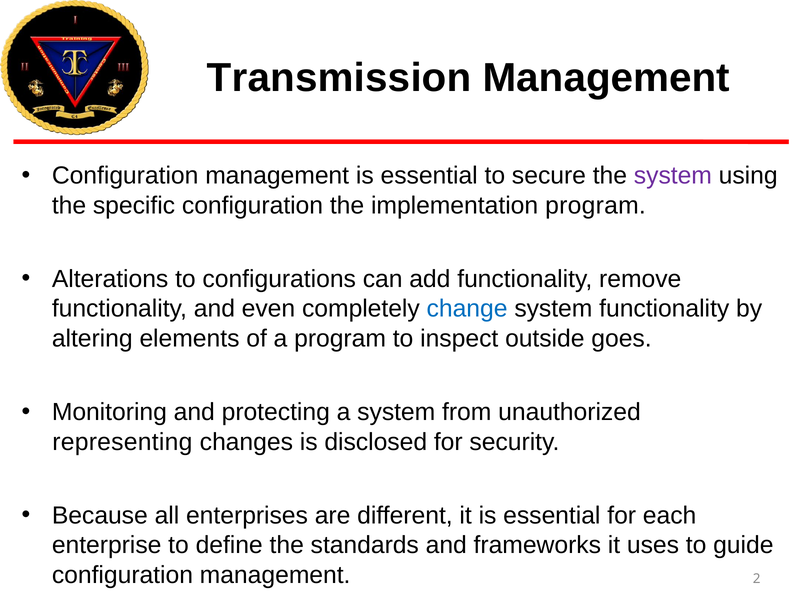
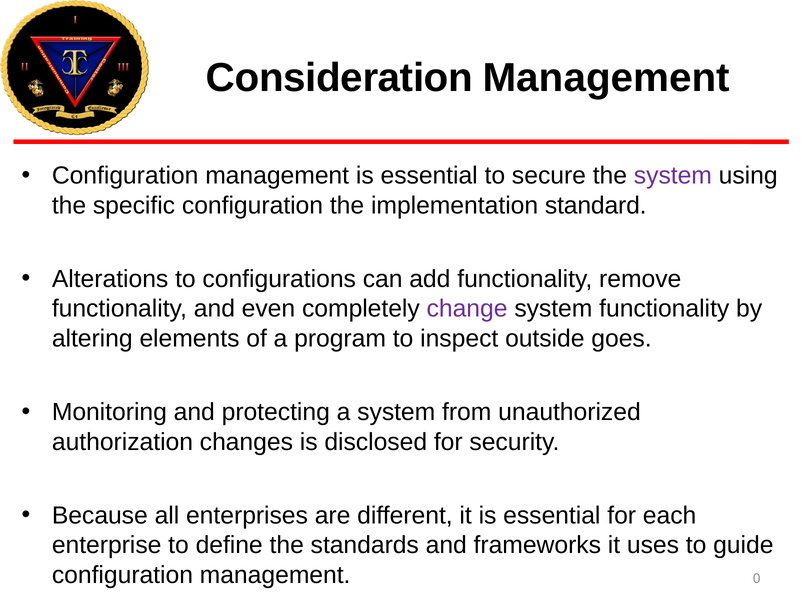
Transmission: Transmission -> Consideration (339, 78)
implementation program: program -> standard (596, 205)
change colour: blue -> purple (467, 309)
representing: representing -> authorization (122, 442)
2: 2 -> 0 (757, 578)
